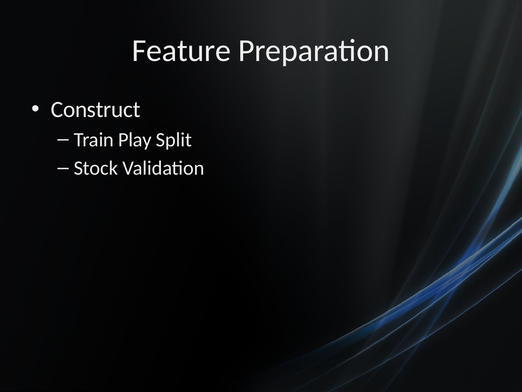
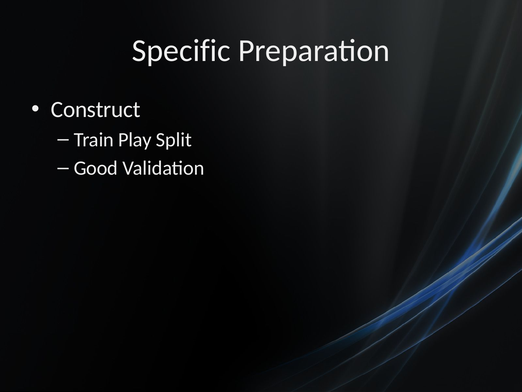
Feature: Feature -> Specific (181, 51)
Stock: Stock -> Good (96, 168)
